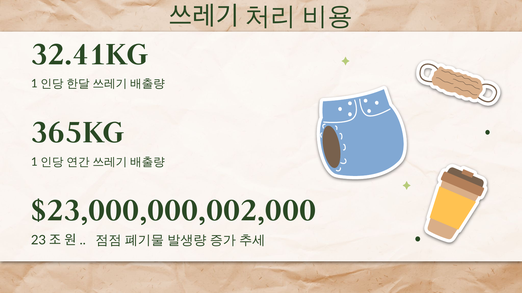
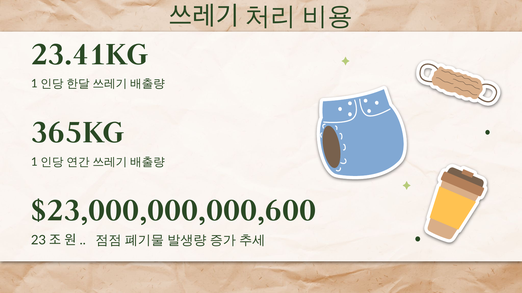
32.41KG: 32.41KG -> 23.41KG (90, 53)
$23,000,000,002,000: $23,000,000,002,000 -> $23,000,000,000,600 (174, 210)
